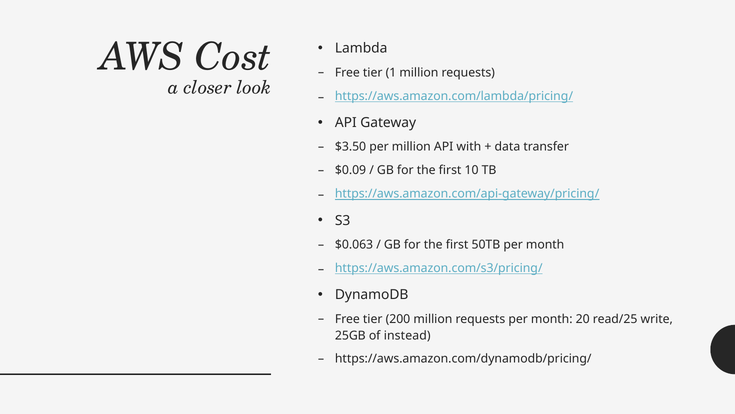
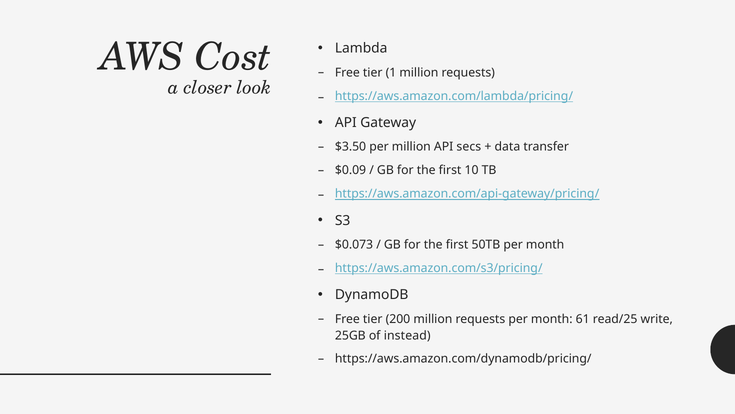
with: with -> secs (469, 147)
$0.063: $0.063 -> $0.073 (354, 244)
20: 20 -> 61 (583, 319)
